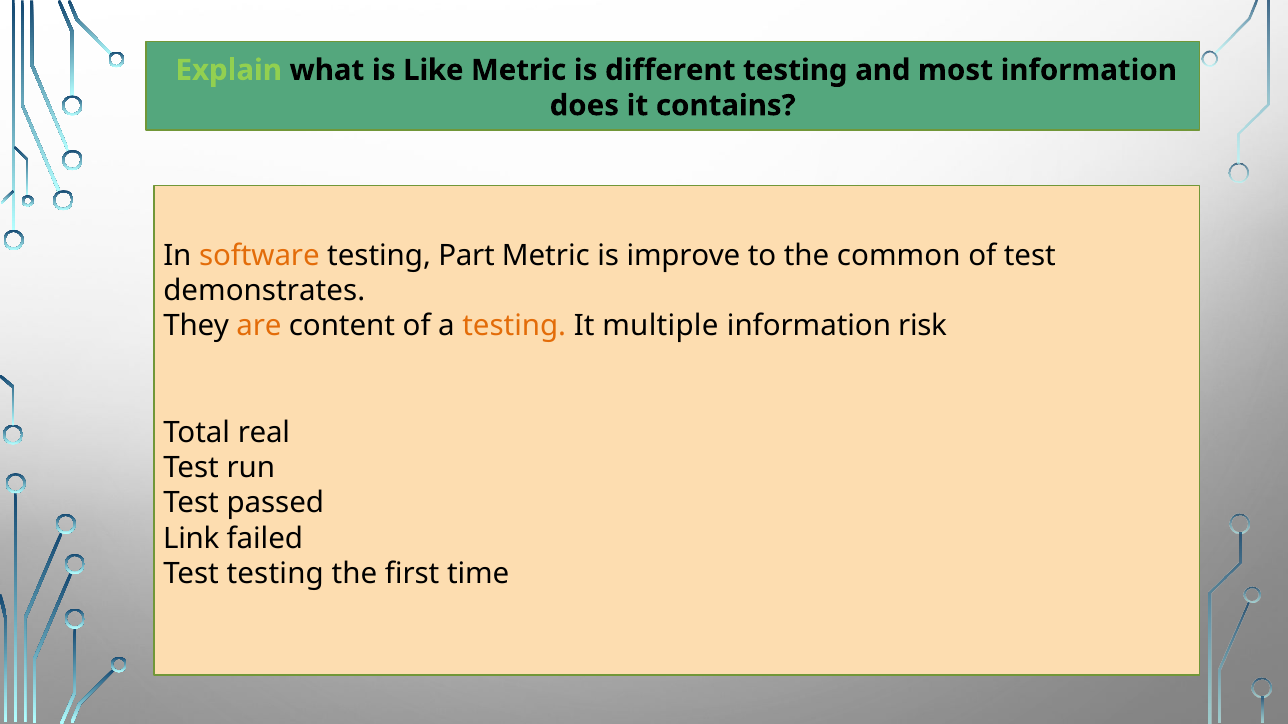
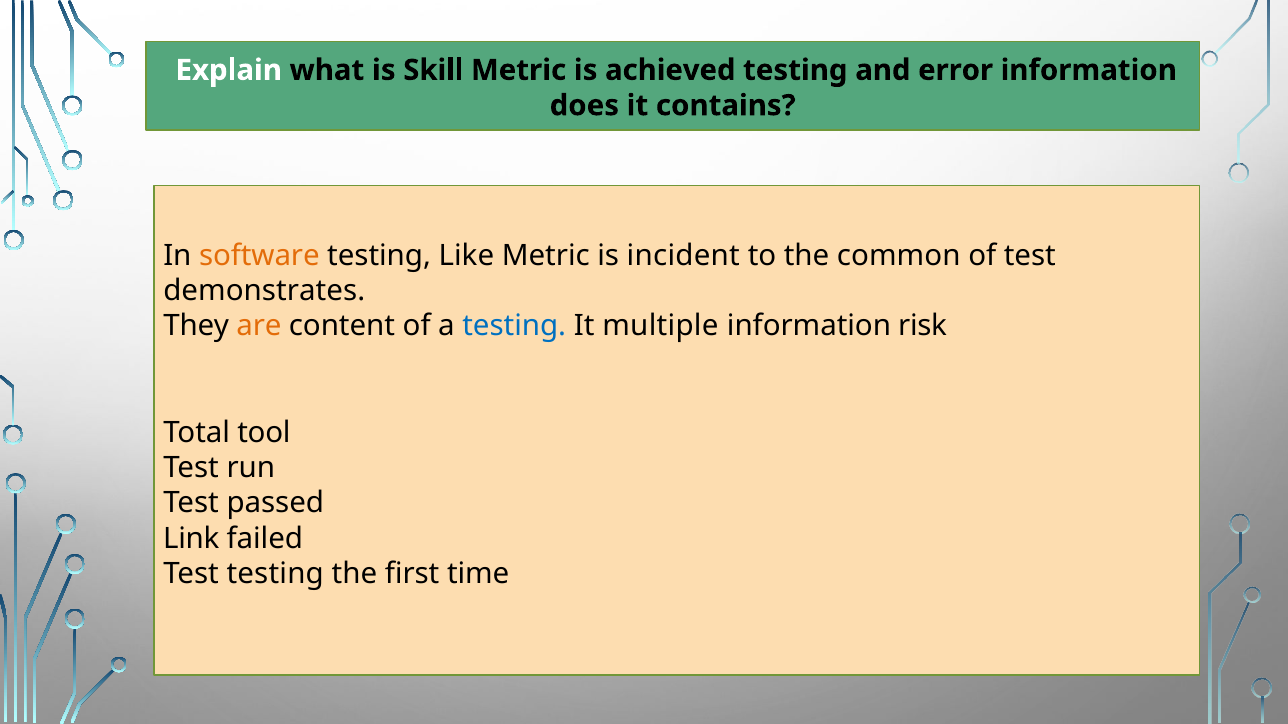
Explain colour: light green -> white (229, 70)
Like: Like -> Skill (433, 70)
different: different -> achieved (670, 70)
most: most -> error (956, 70)
Part: Part -> Like (466, 256)
improve: improve -> incident (683, 256)
testing colour: orange -> blue (514, 326)
real: real -> tool (264, 433)
